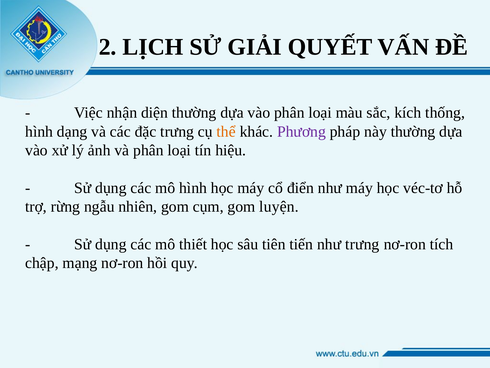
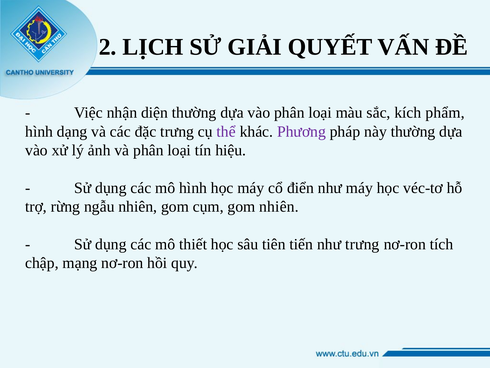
thống: thống -> phẩm (445, 113)
thể colour: orange -> purple (226, 131)
gom luyện: luyện -> nhiên (279, 206)
